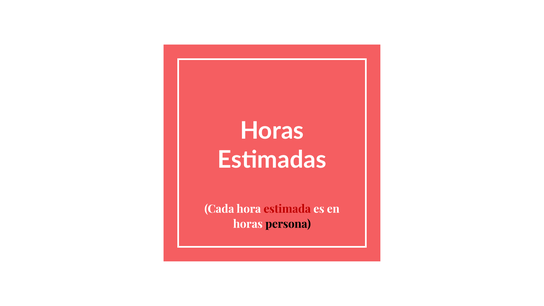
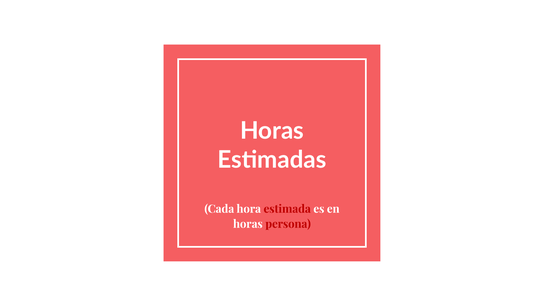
persona colour: black -> red (288, 224)
